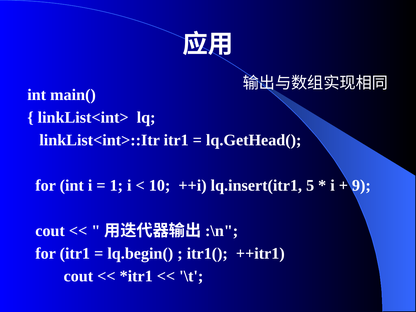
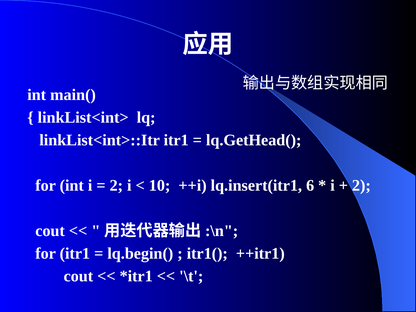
1: 1 -> 2 (116, 186)
5: 5 -> 6 (310, 186)
9: 9 -> 2 (361, 186)
